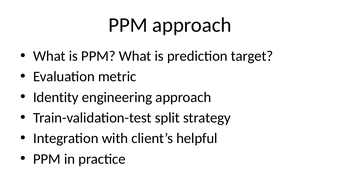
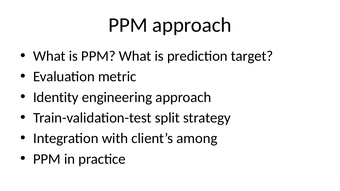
helpful: helpful -> among (197, 139)
